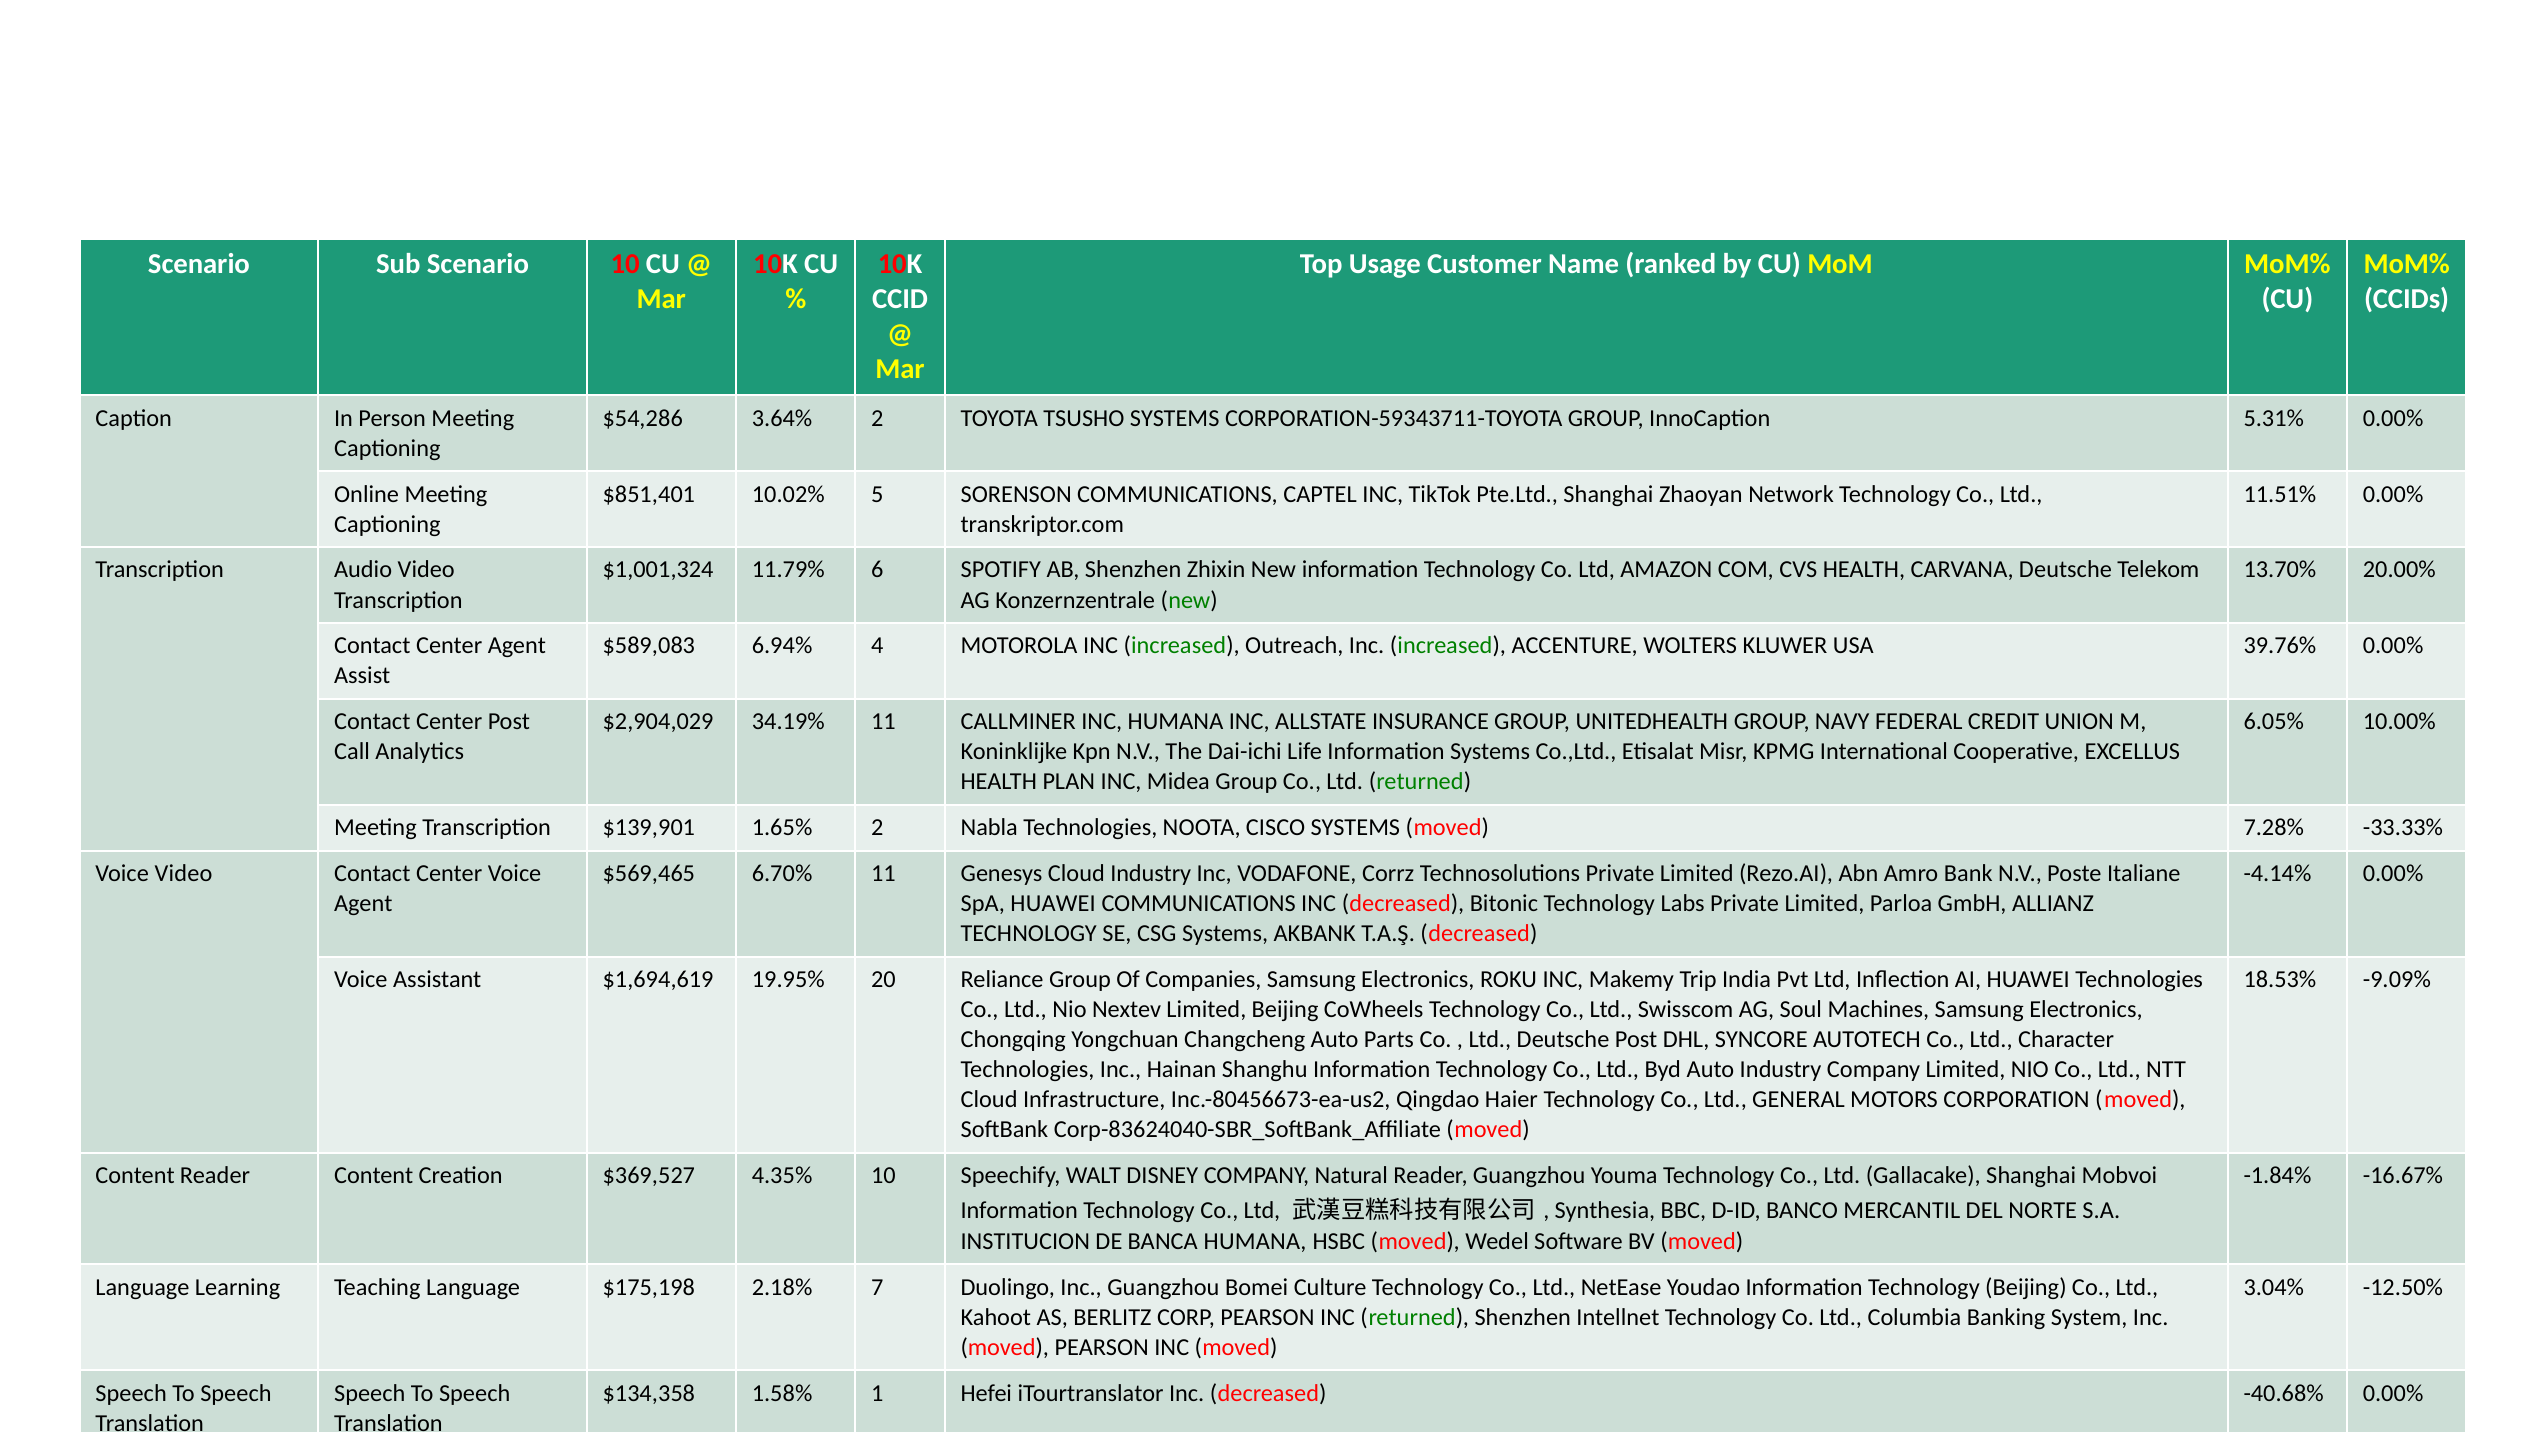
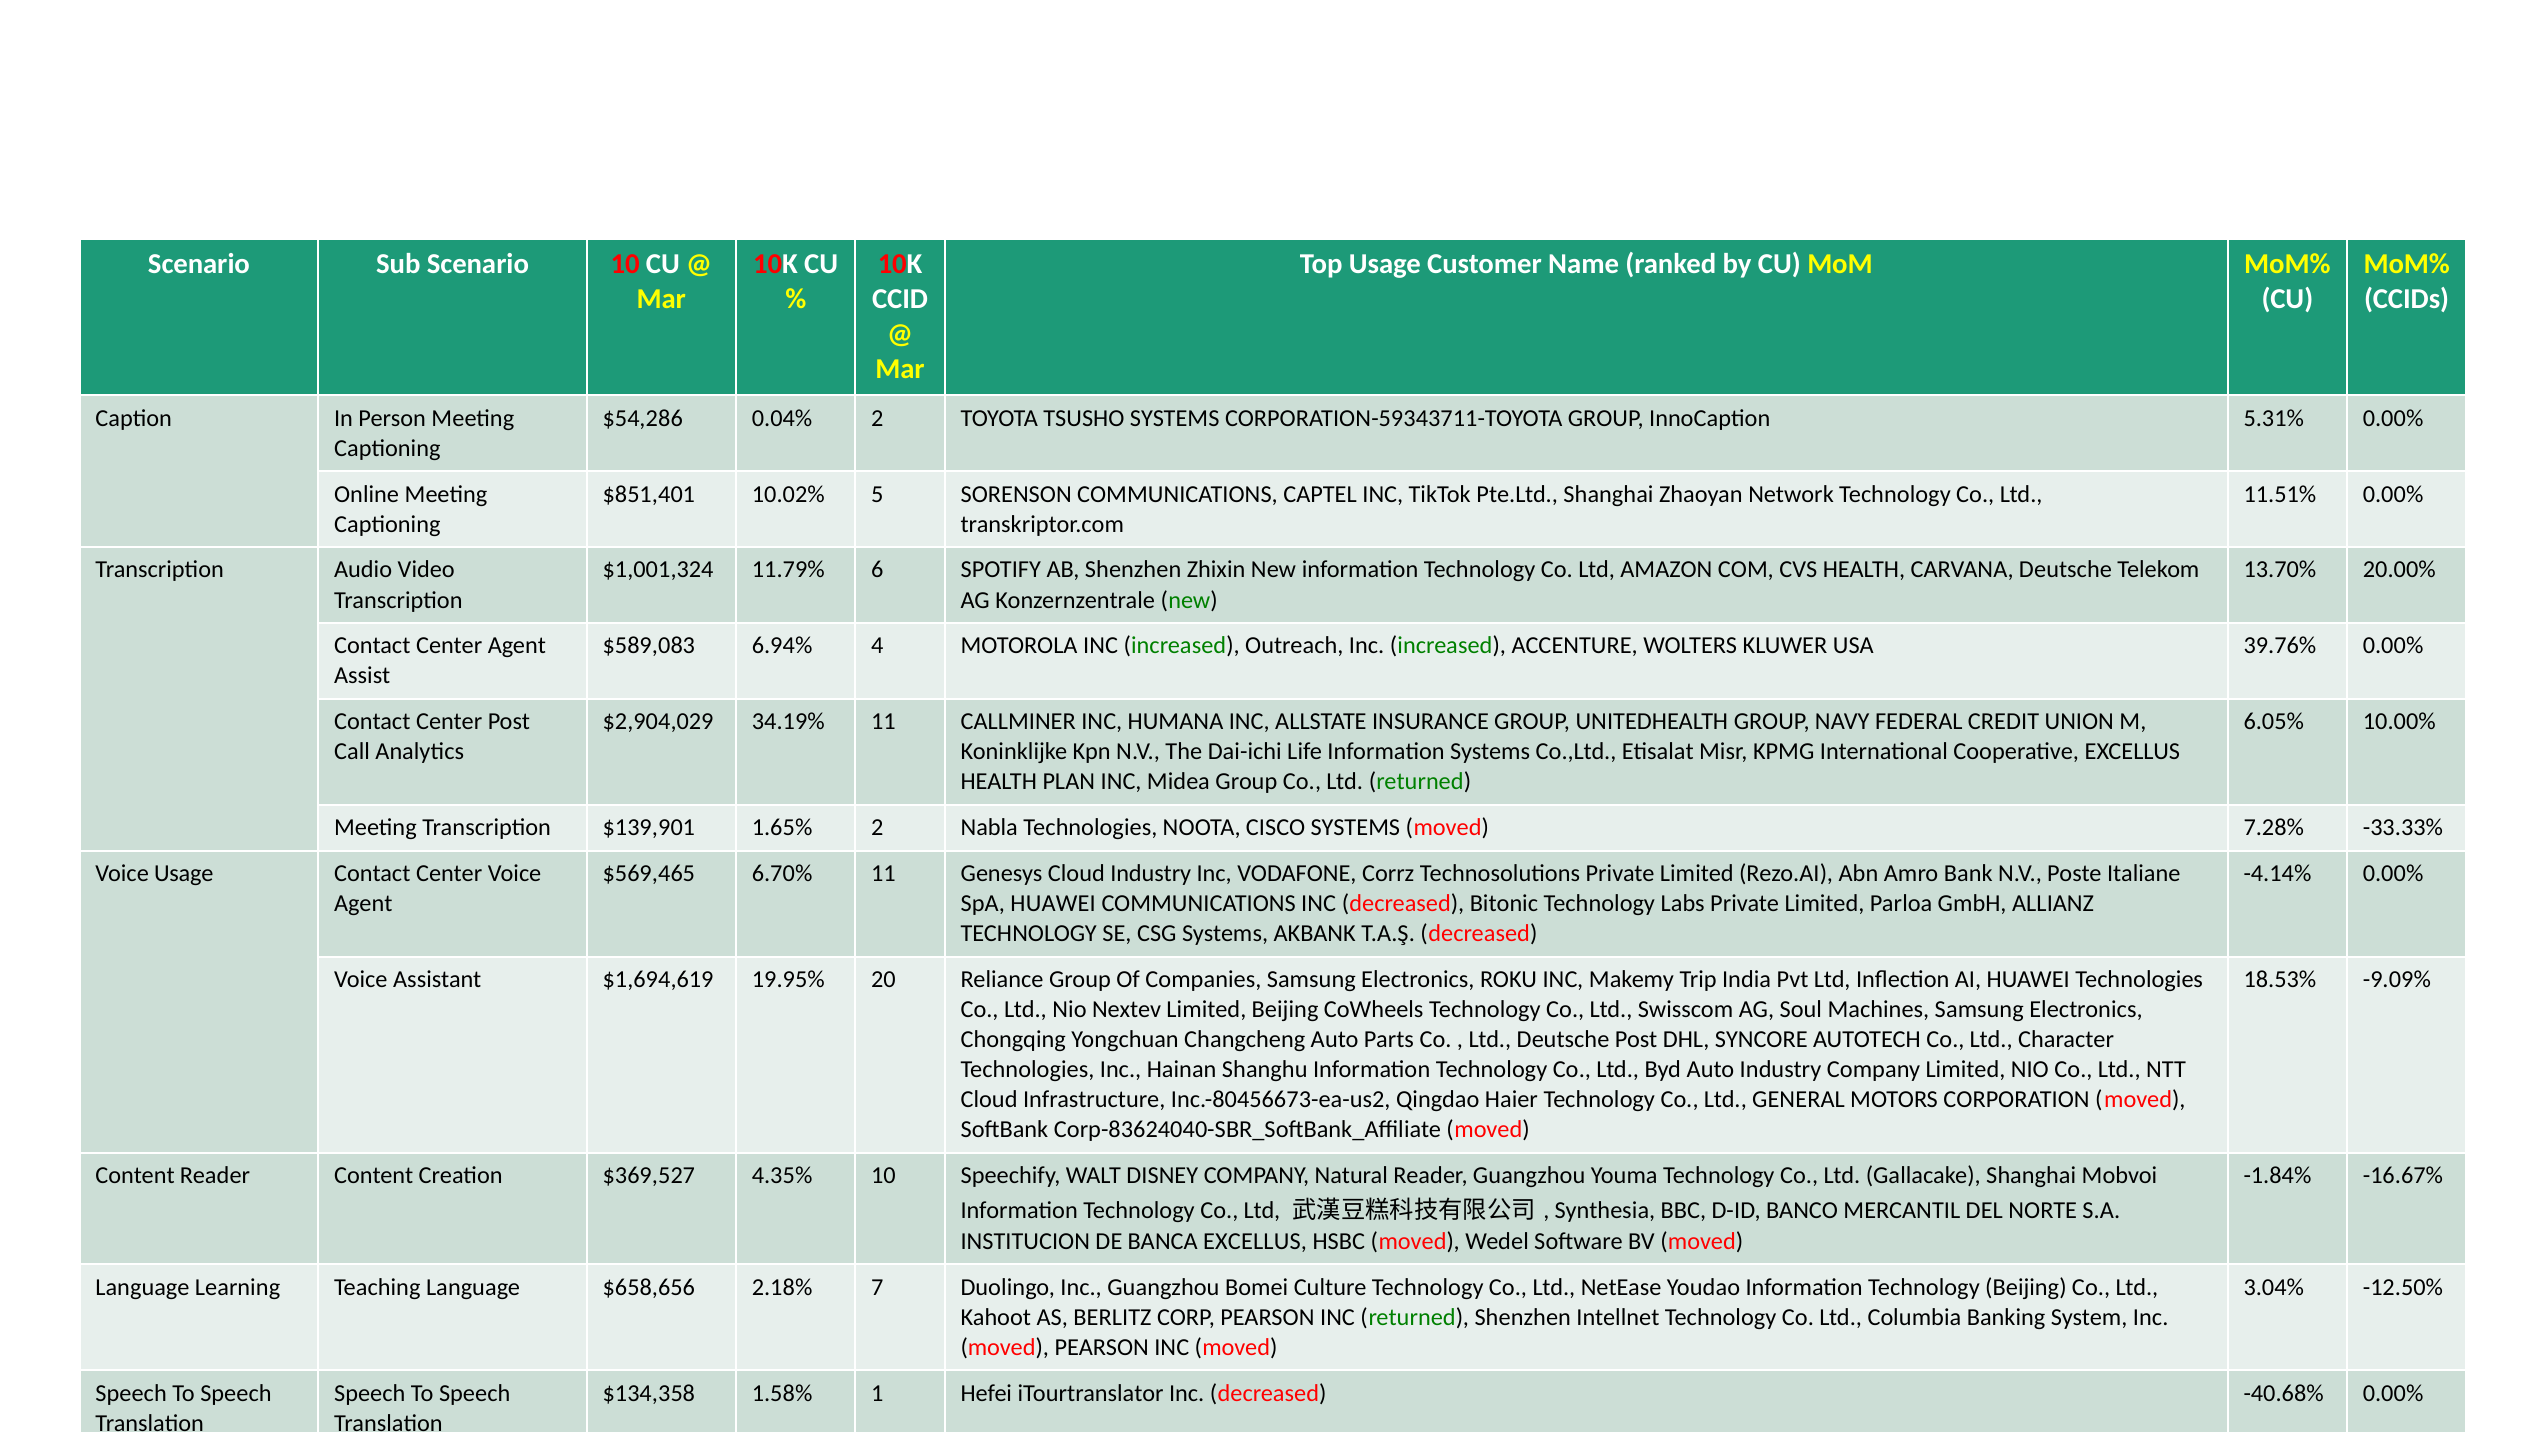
3.64%: 3.64% -> 0.04% (782, 418)
Voice Video: Video -> Usage (184, 874)
BANCA HUMANA: HUMANA -> EXCELLUS (1255, 1241)
$175,198: $175,198 -> $658,656 (649, 1287)
